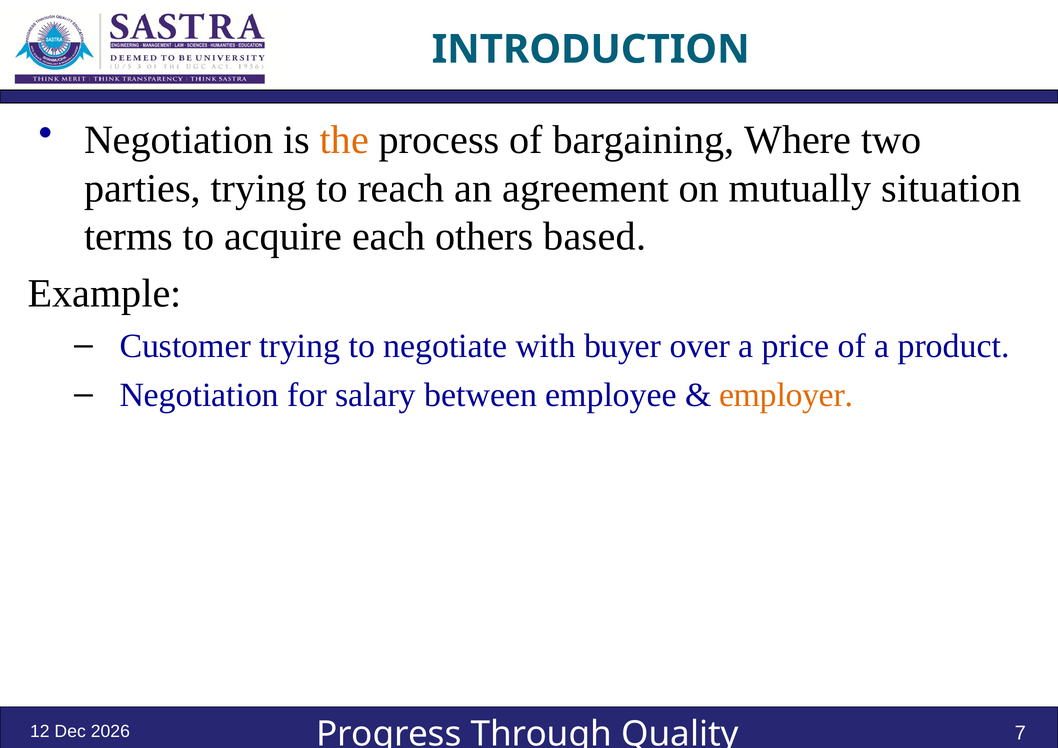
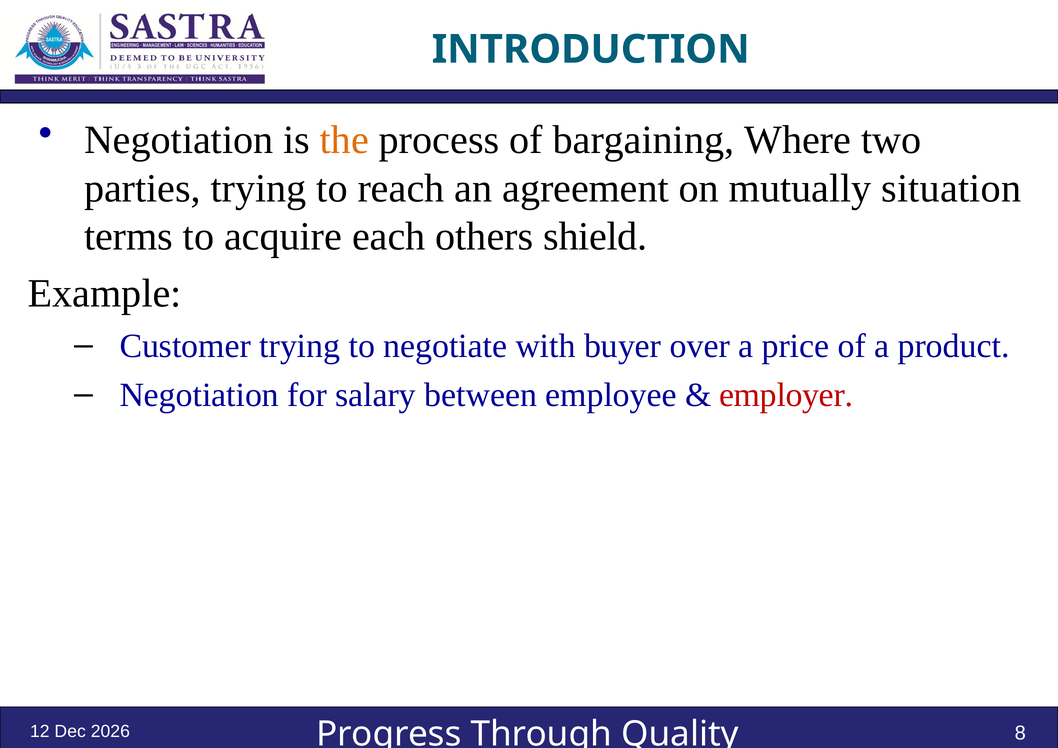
based: based -> shield (595, 237)
employer colour: orange -> red (786, 395)
7: 7 -> 8 (1020, 734)
